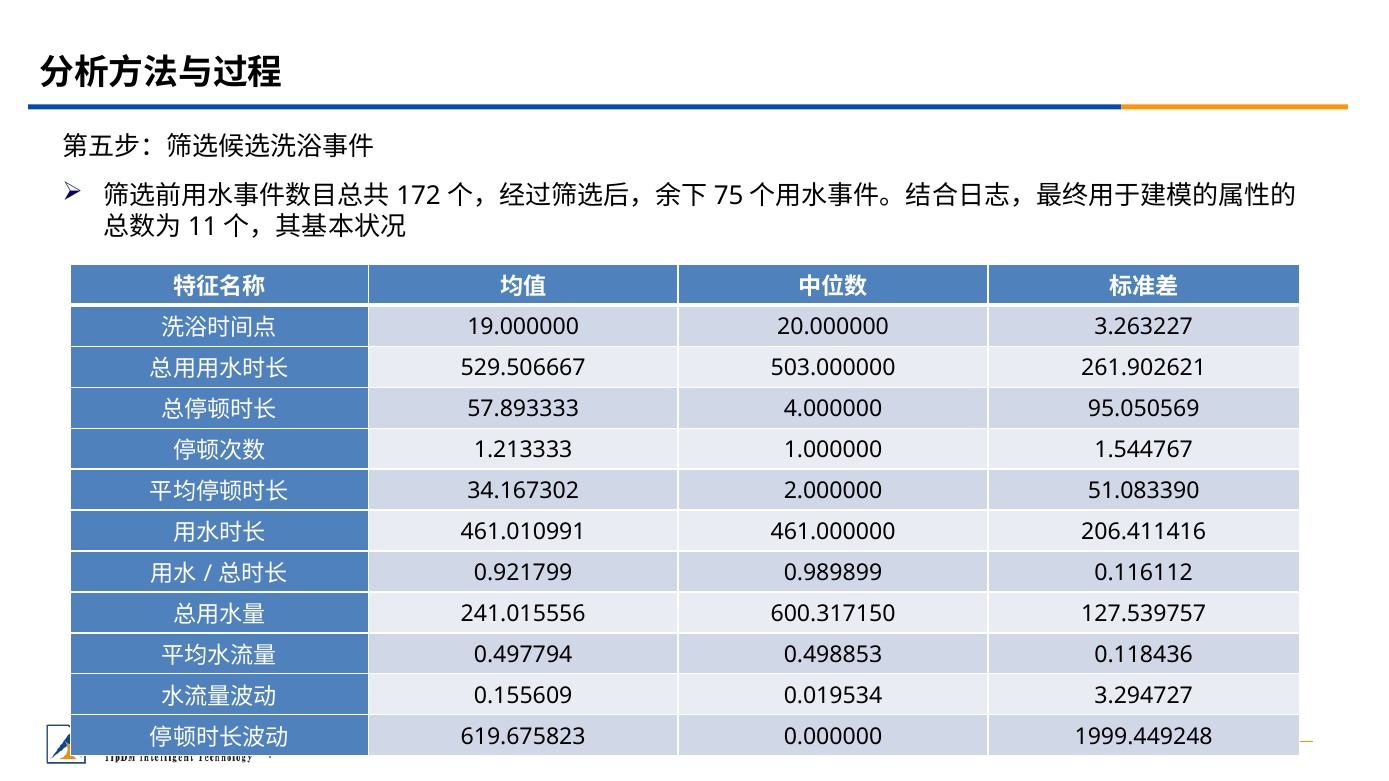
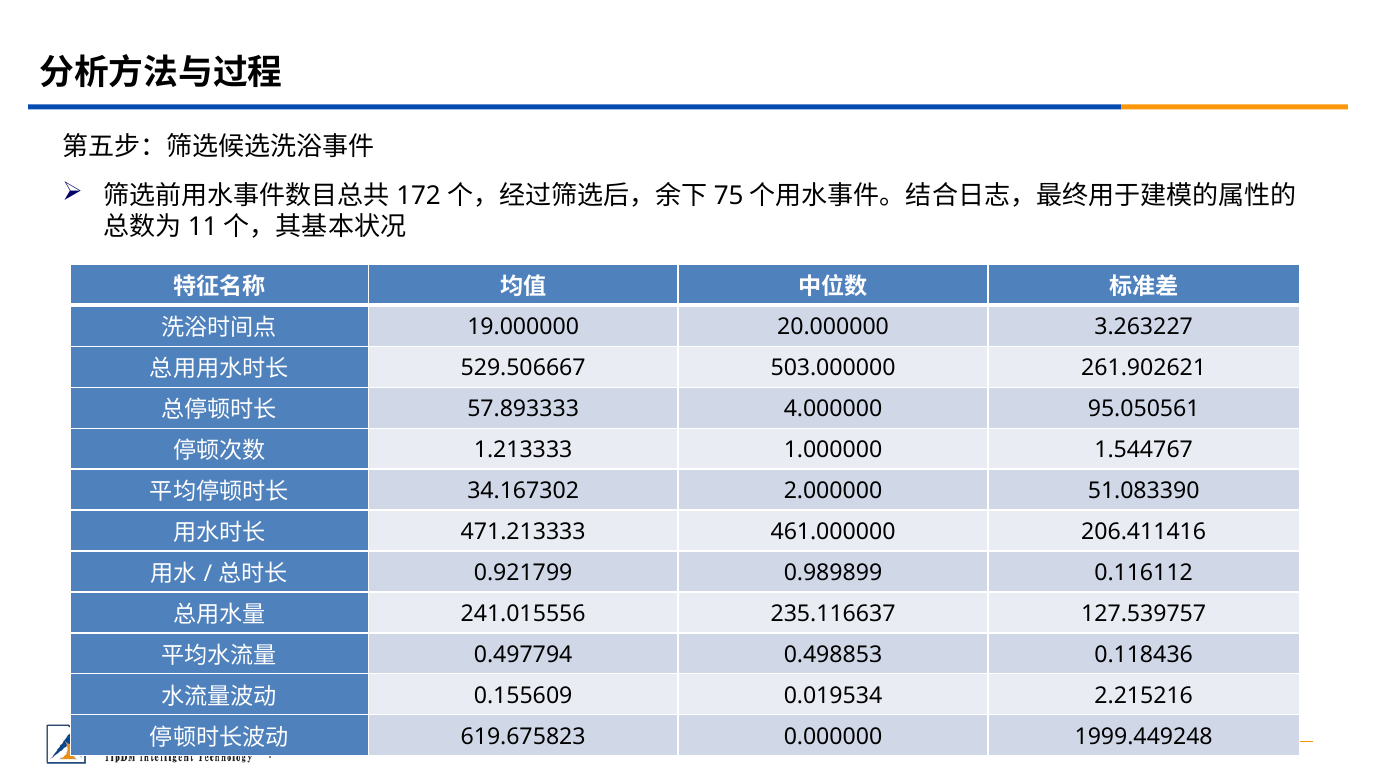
95.050569: 95.050569 -> 95.050561 (1144, 409)
461.010991: 461.010991 -> 471.213333 (523, 532)
600.317150: 600.317150 -> 235.116637 (833, 614)
3.294727: 3.294727 -> 2.215216 (1144, 696)
